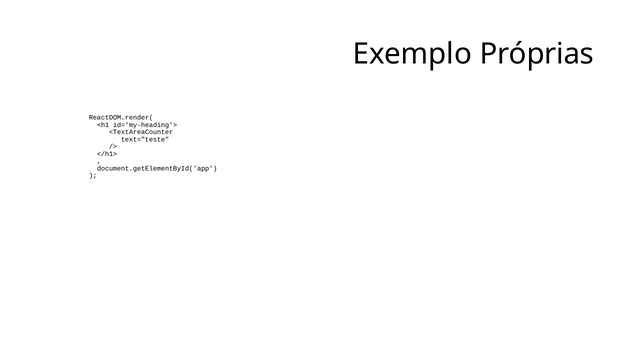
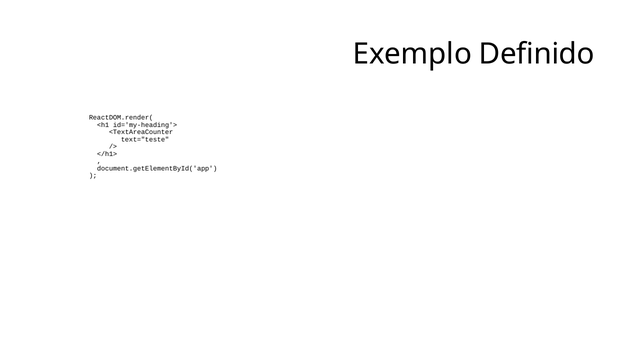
Próprias: Próprias -> Definido (537, 54)
